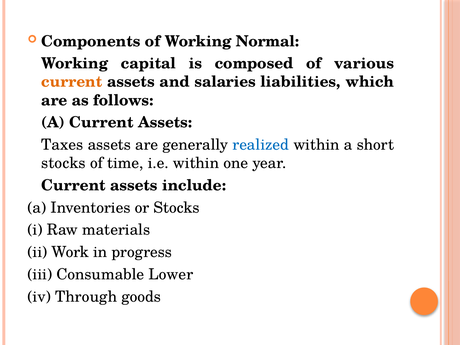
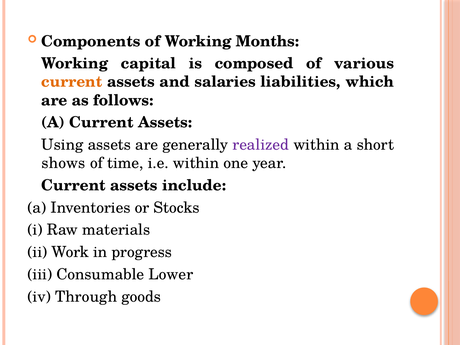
Normal: Normal -> Months (267, 41)
Taxes: Taxes -> Using (62, 145)
realized colour: blue -> purple (261, 145)
stocks: stocks -> shows (64, 163)
